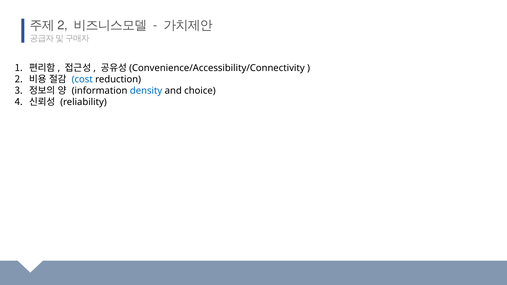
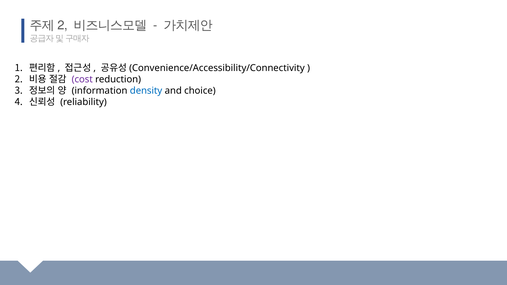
cost colour: blue -> purple (82, 79)
